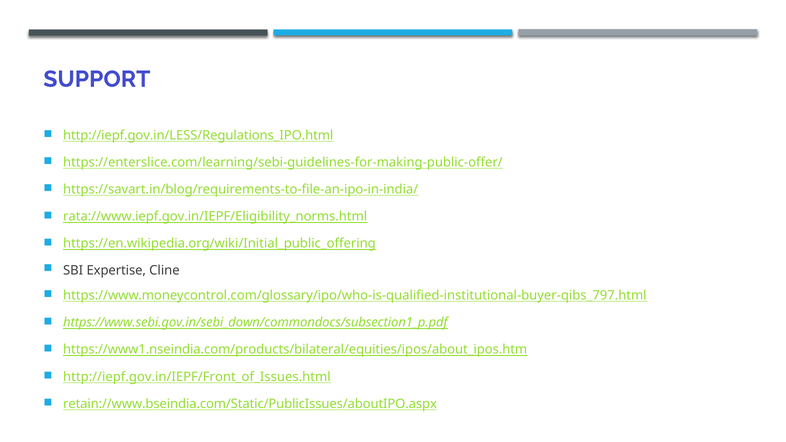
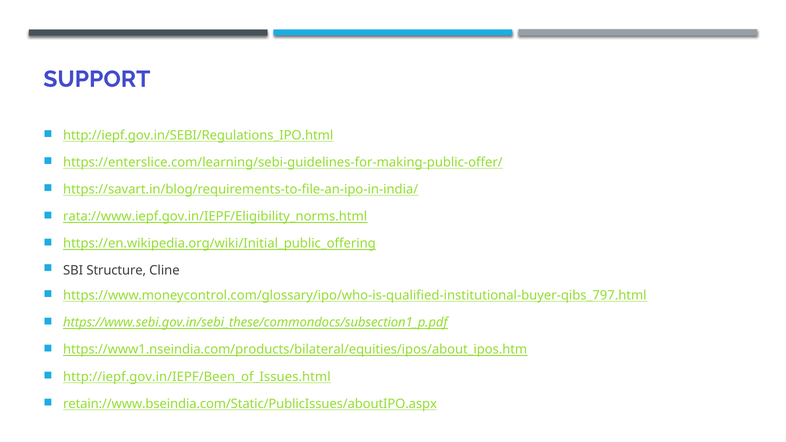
http://iepf.gov.in/LESS/Regulations_IPO.html: http://iepf.gov.in/LESS/Regulations_IPO.html -> http://iepf.gov.in/SEBI/Regulations_IPO.html (198, 135)
Expertise: Expertise -> Structure (116, 271)
https://www.sebi.gov.in/sebi_down/commondocs/subsection1_p.pdf: https://www.sebi.gov.in/sebi_down/commondocs/subsection1_p.pdf -> https://www.sebi.gov.in/sebi_these/commondocs/subsection1_p.pdf (255, 323)
http://iepf.gov.in/IEPF/Front_of_Issues.html: http://iepf.gov.in/IEPF/Front_of_Issues.html -> http://iepf.gov.in/IEPF/Been_of_Issues.html (197, 377)
